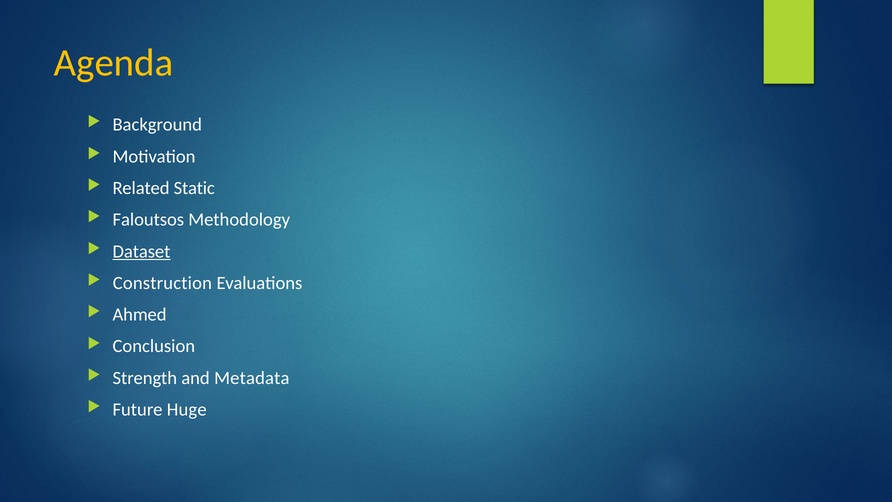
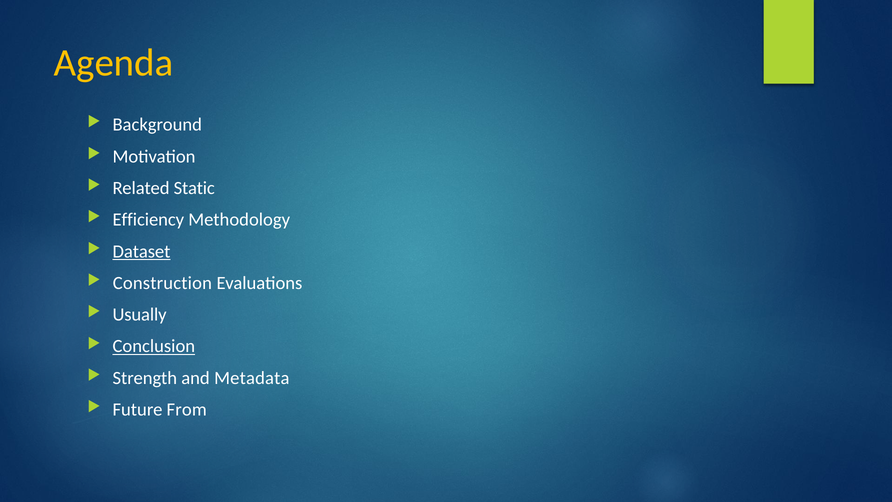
Faloutsos: Faloutsos -> Efficiency (148, 220)
Ahmed: Ahmed -> Usually (140, 315)
Conclusion underline: none -> present (154, 346)
Huge: Huge -> From (187, 409)
